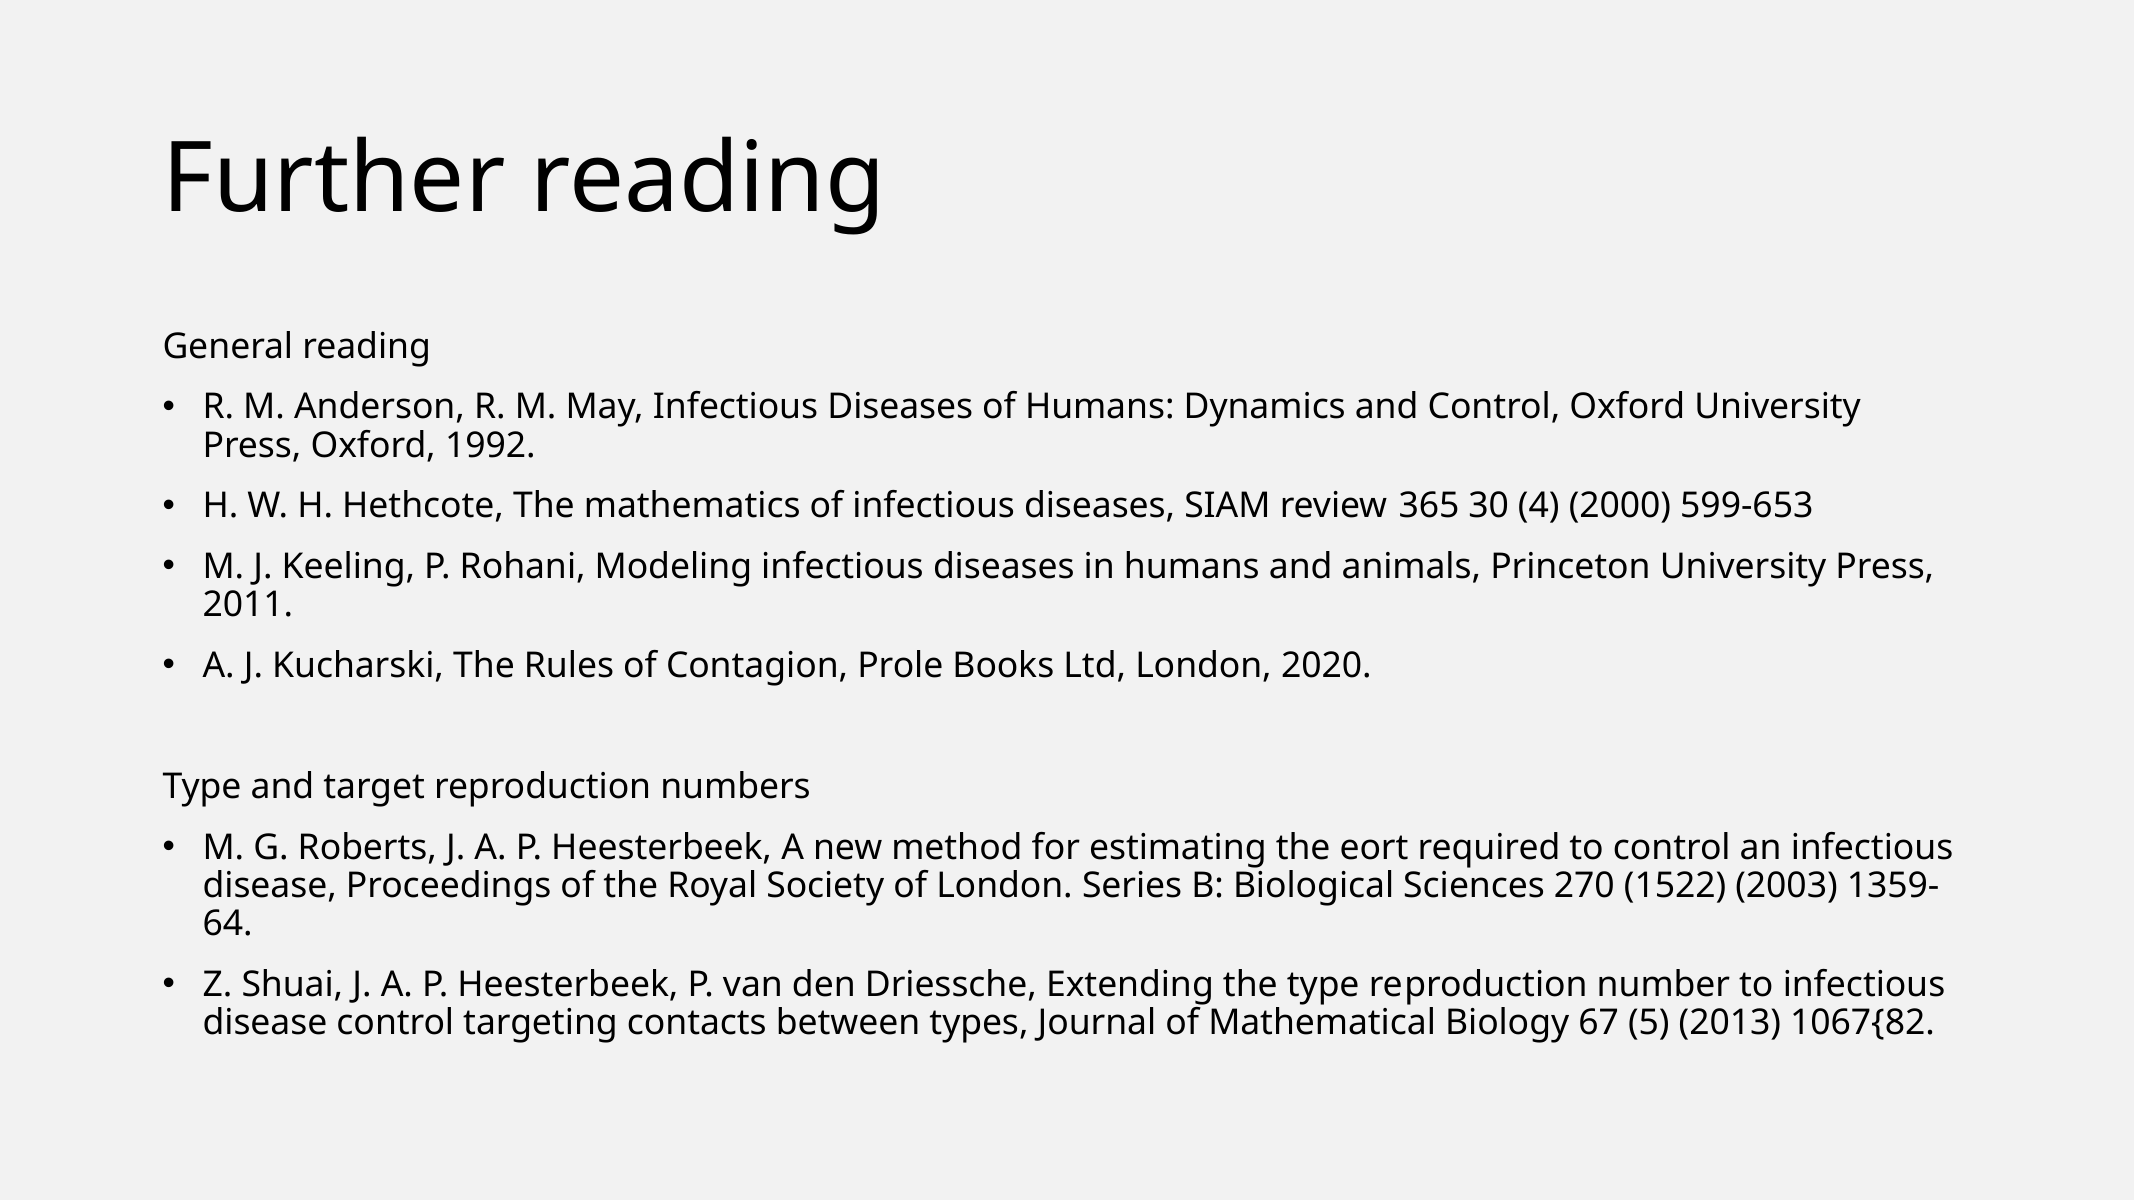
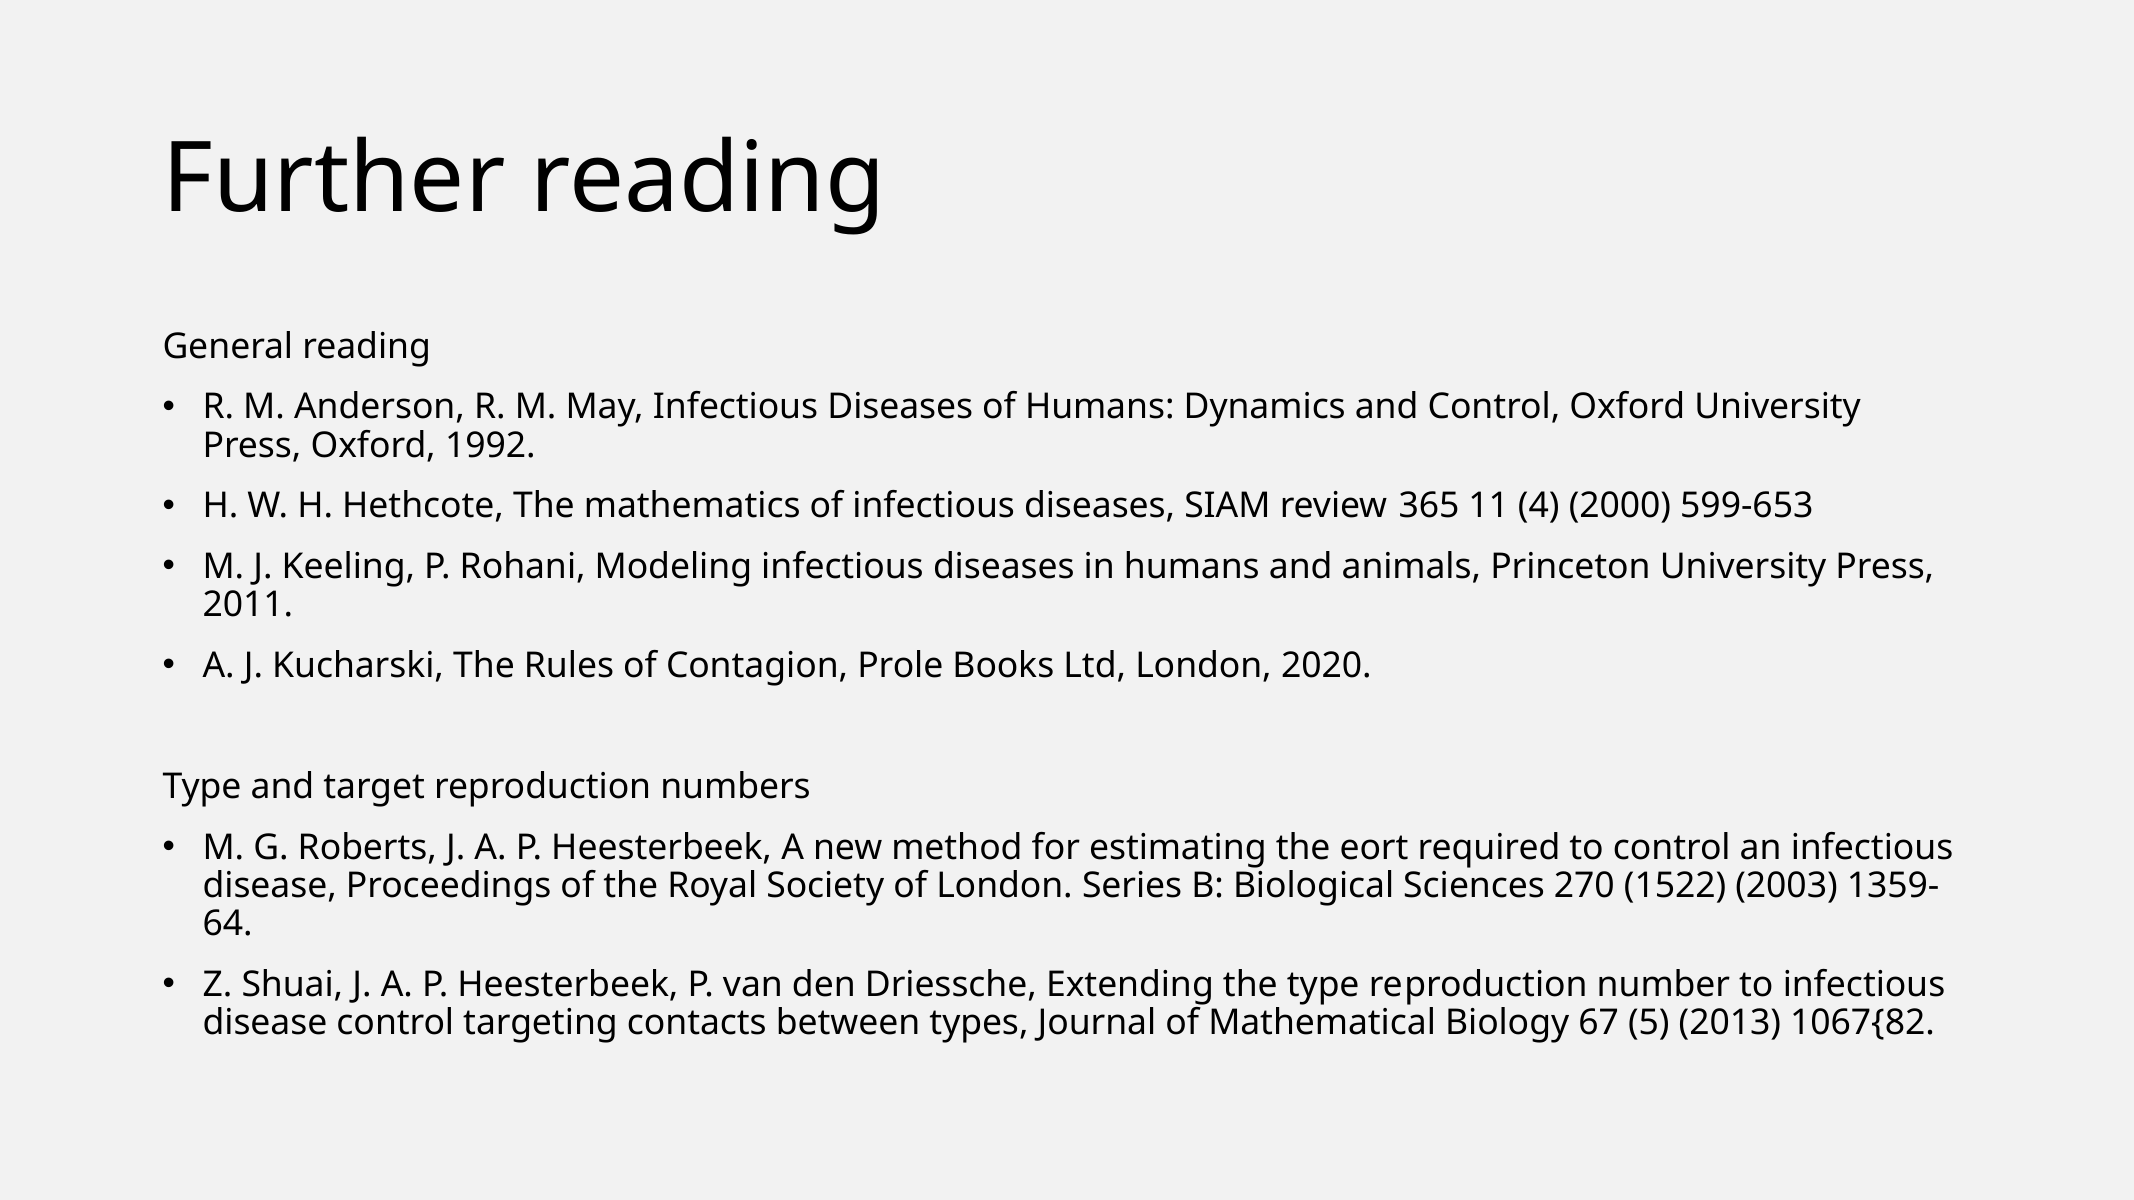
30: 30 -> 11 (1489, 506)
